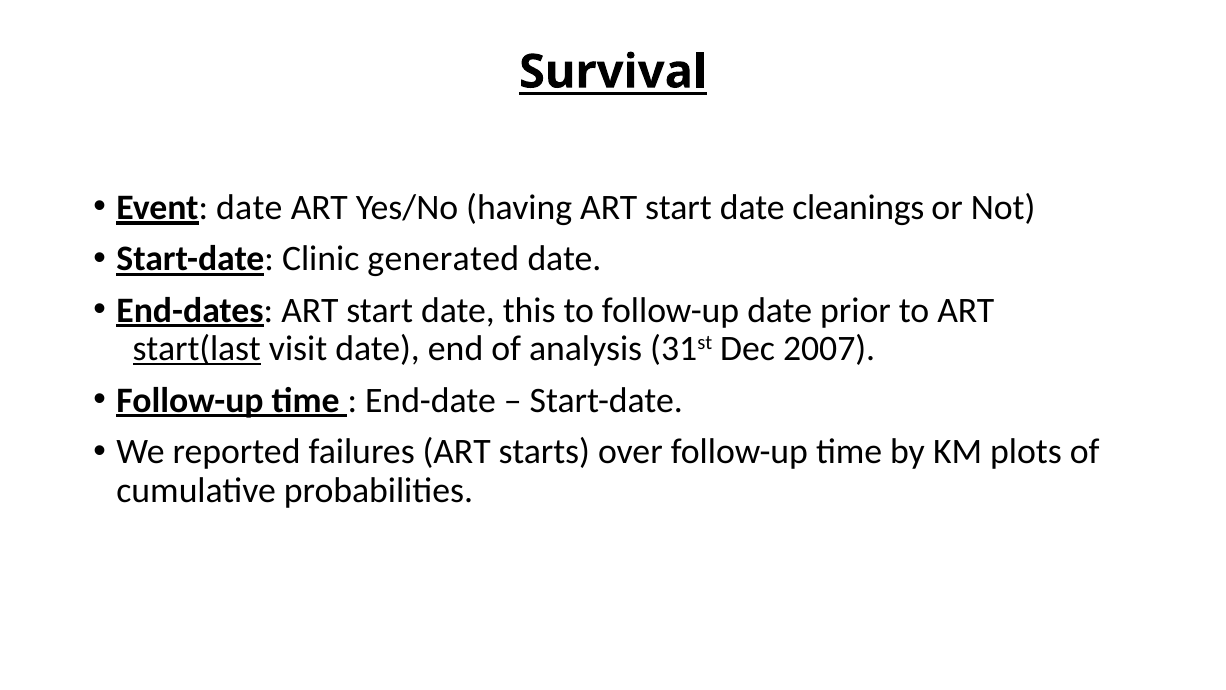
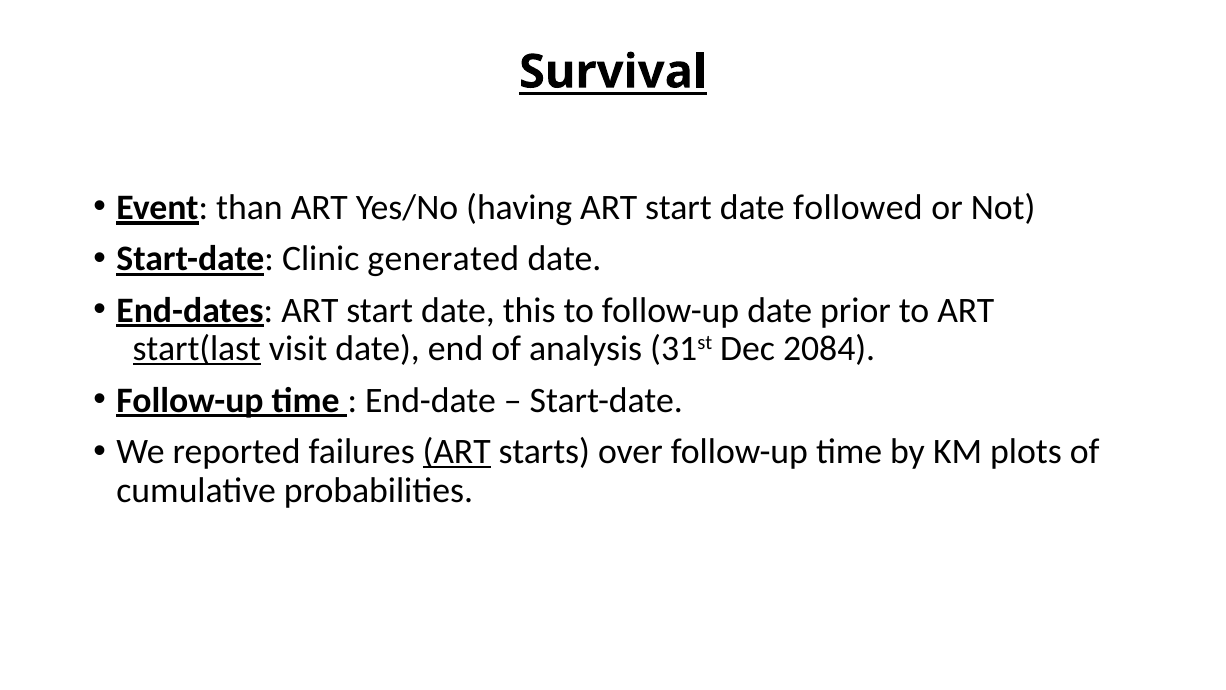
Event date: date -> than (249, 207)
cleanings: cleanings -> followed (858, 207)
2007: 2007 -> 2084 (829, 349)
ART underline: none -> present (457, 452)
